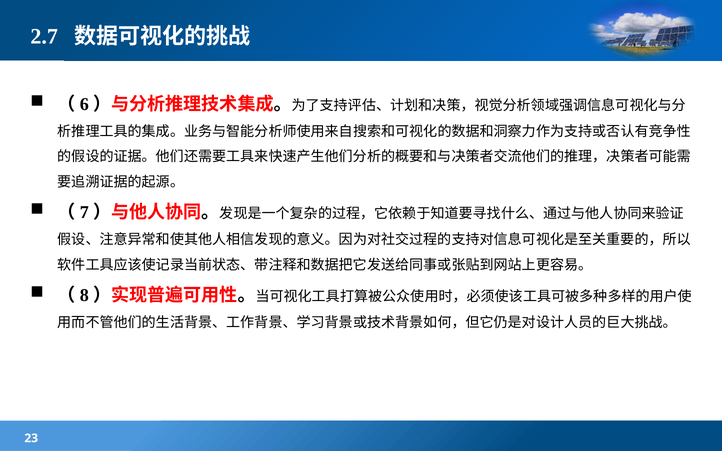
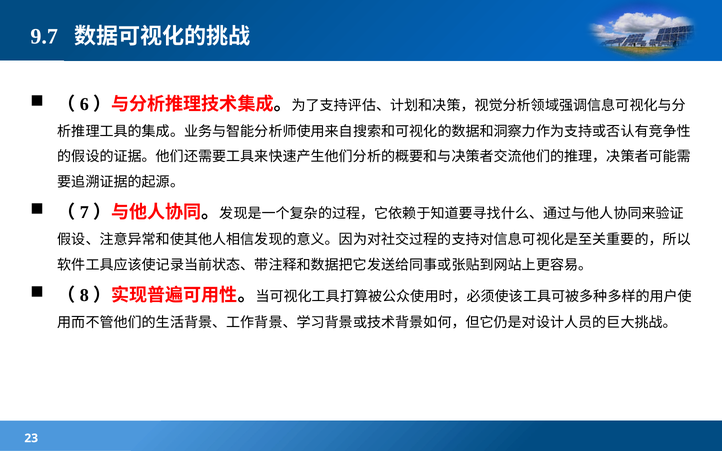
2.7: 2.7 -> 9.7 (44, 37)
